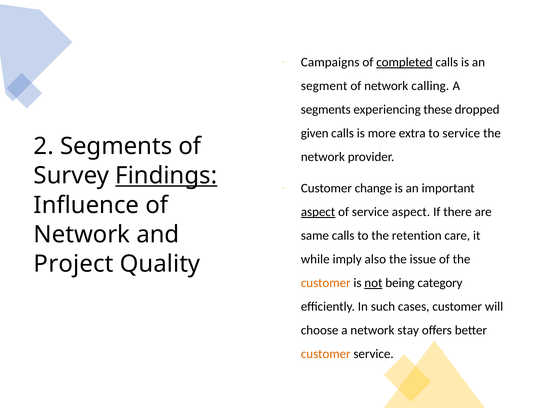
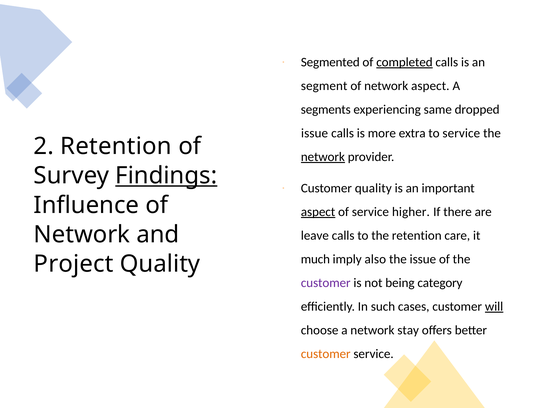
Campaigns: Campaigns -> Segmented (330, 62)
network calling: calling -> aspect (430, 86)
these: these -> same (438, 110)
given: given -> issue (315, 133)
2 Segments: Segments -> Retention (116, 146)
network underline: none -> present (323, 157)
Customer change: change -> quality (373, 188)
service aspect: aspect -> higher (411, 212)
same: same -> leave (315, 236)
while: while -> much (315, 259)
customer colour: orange -> purple (326, 283)
not underline: present -> none (373, 283)
will underline: none -> present (494, 307)
